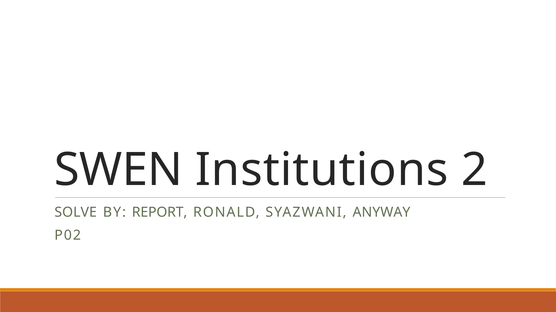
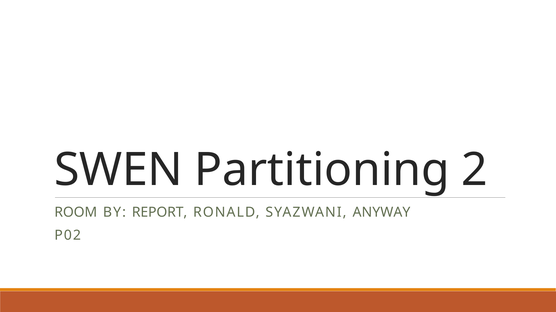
Institutions: Institutions -> Partitioning (322, 170)
SOLVE: SOLVE -> ROOM (76, 213)
